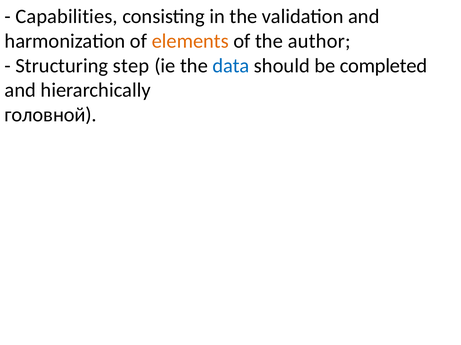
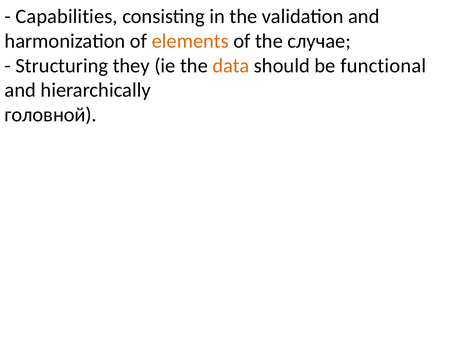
author: author -> случае (319, 41)
step: step -> they (131, 66)
data colour: blue -> orange (231, 66)
completed: completed -> functional (383, 66)
